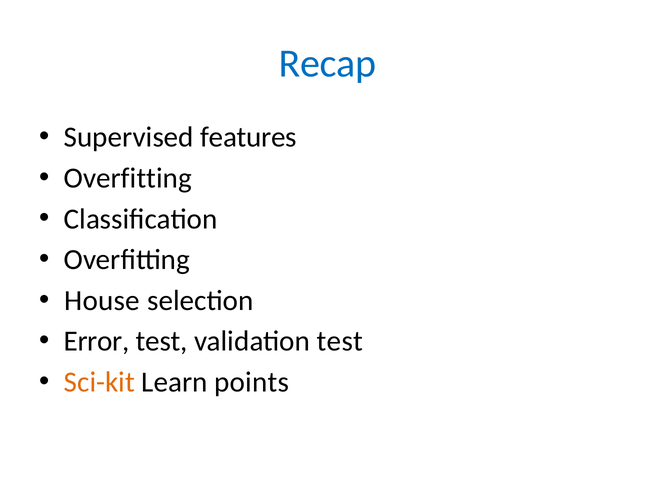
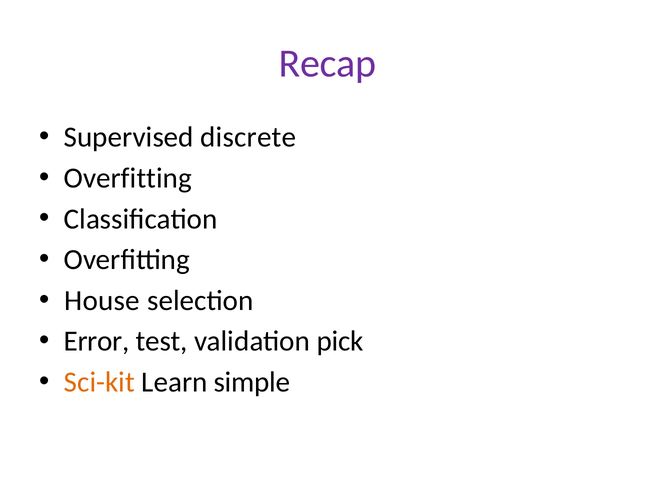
Recap colour: blue -> purple (328, 63)
features: features -> discrete (248, 137)
validation test: test -> pick (340, 341)
points: points -> simple (252, 382)
